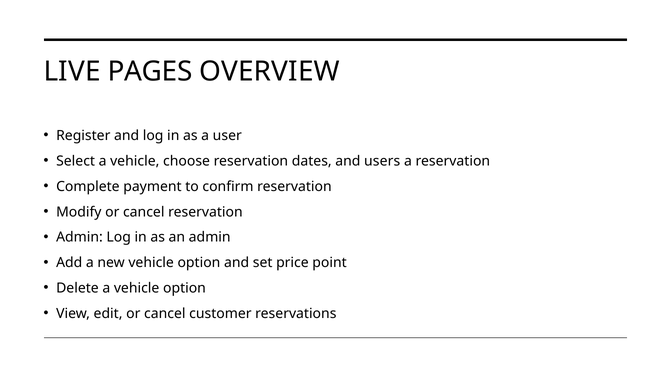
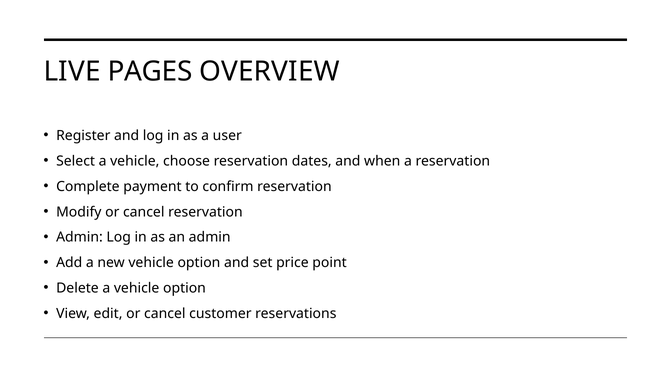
users: users -> when (382, 161)
